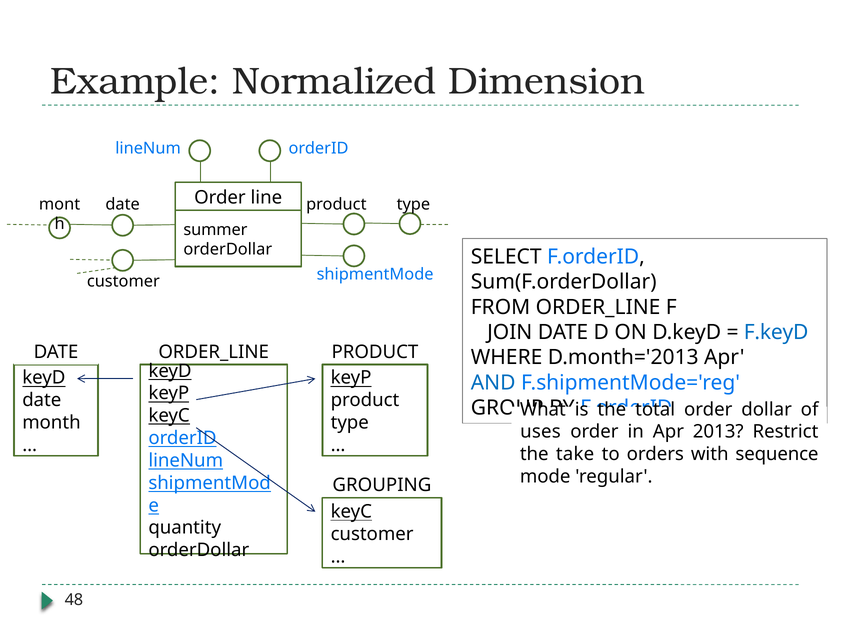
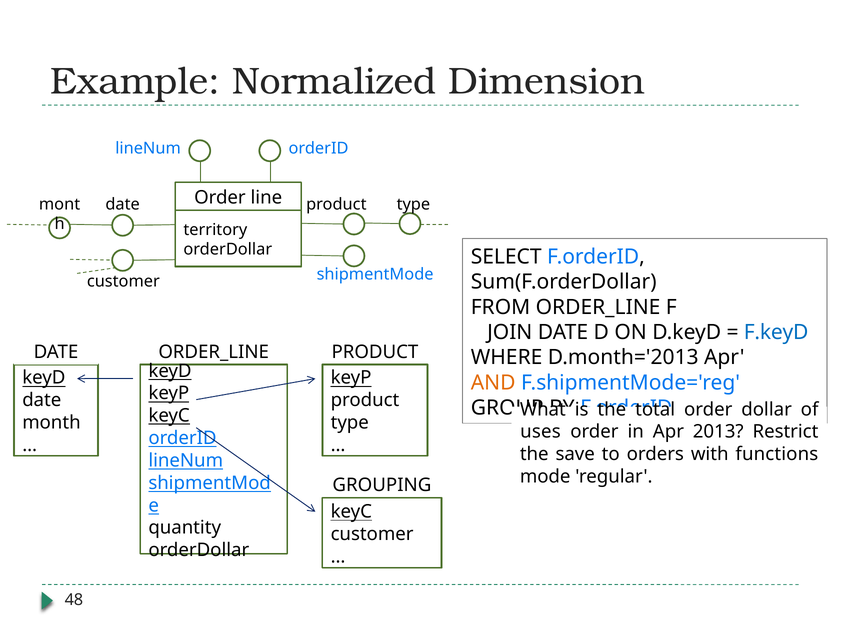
summer: summer -> territory (215, 230)
AND colour: blue -> orange (493, 383)
take: take -> save (575, 454)
sequence: sequence -> functions (777, 454)
